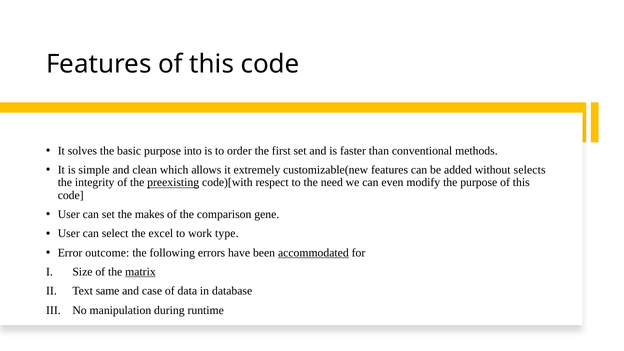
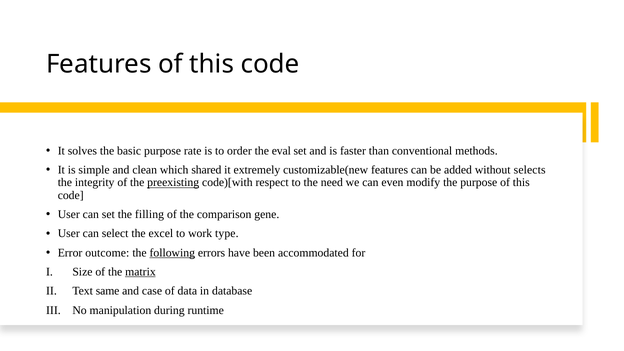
into: into -> rate (193, 151)
first: first -> eval (281, 151)
allows: allows -> shared (206, 170)
makes: makes -> filling (150, 214)
following underline: none -> present (172, 253)
accommodated underline: present -> none (313, 253)
